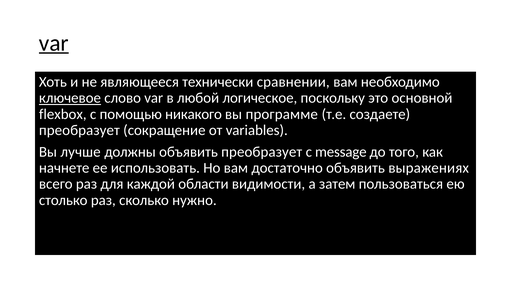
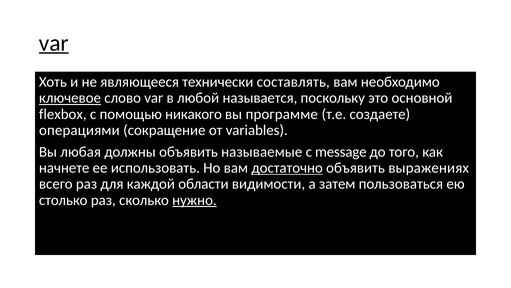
сравнении: сравнении -> составлять (293, 82)
логическое: логическое -> называется (260, 98)
преобразует: преобразует -> операциями (79, 130)
лучше: лучше -> любая (81, 151)
объявить преобразует: преобразует -> называемые (262, 151)
достаточно underline: none -> present (287, 168)
нужно underline: none -> present (194, 200)
